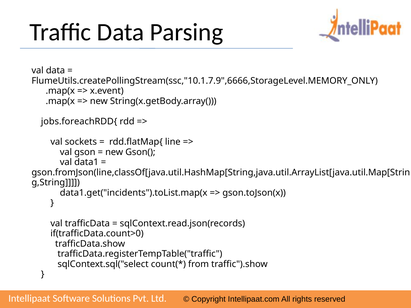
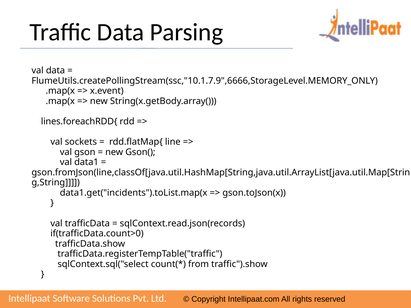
jobs.foreachRDD{: jobs.foreachRDD{ -> lines.foreachRDD{ (79, 122)
